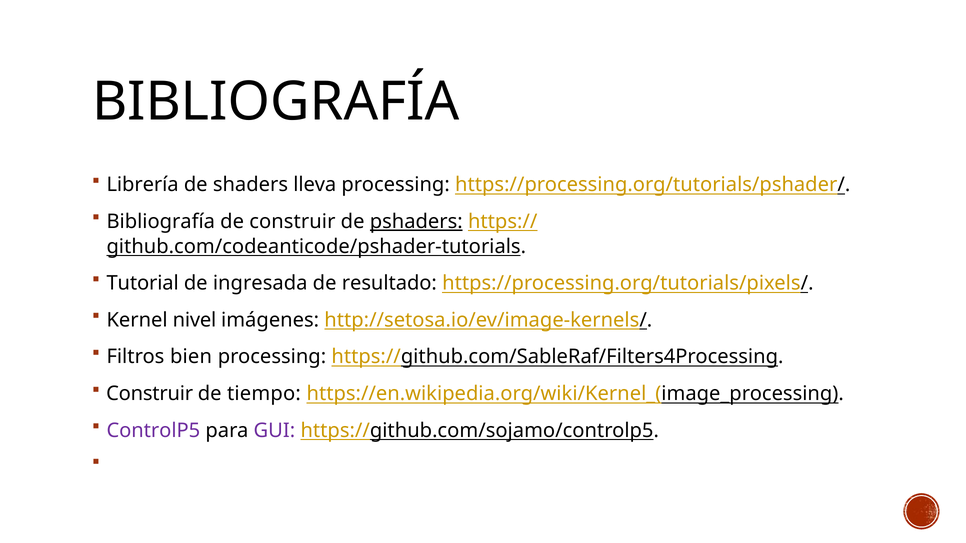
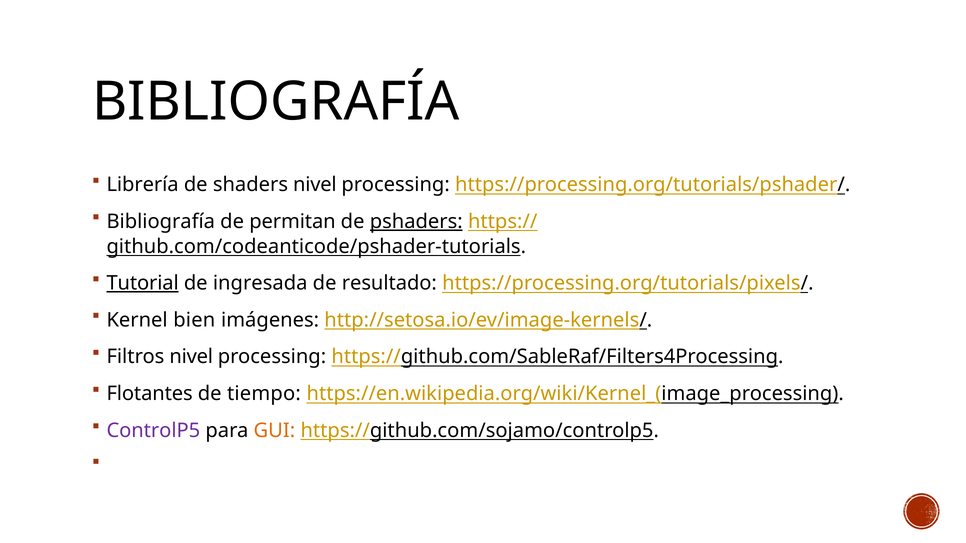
shaders lleva: lleva -> nivel (315, 185)
de construir: construir -> permitan (292, 222)
Tutorial underline: none -> present (143, 283)
nivel: nivel -> bien (194, 320)
Filtros bien: bien -> nivel (191, 357)
Construir: Construir -> Flotantes (150, 394)
GUI colour: purple -> orange (274, 431)
